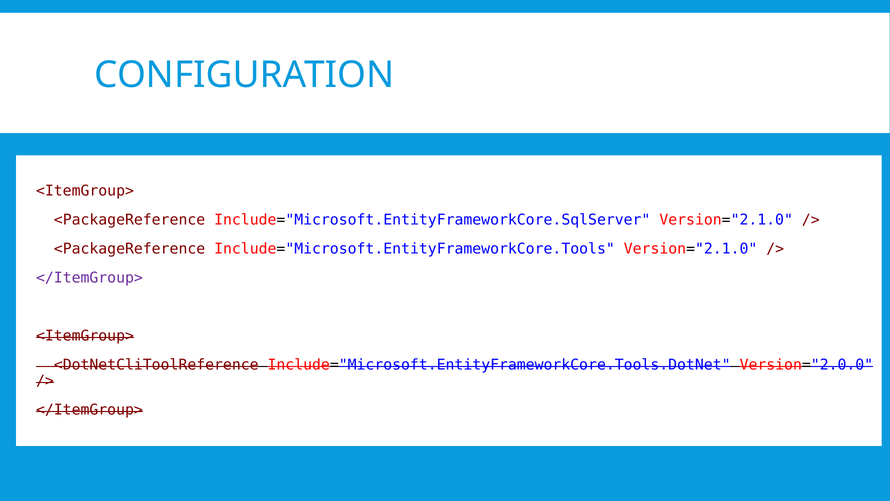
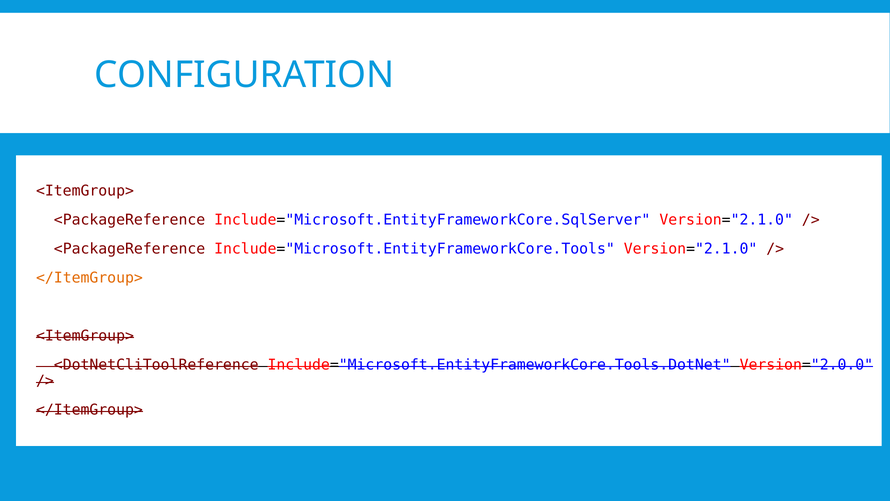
</ItemGroup> colour: purple -> orange (89, 278)
